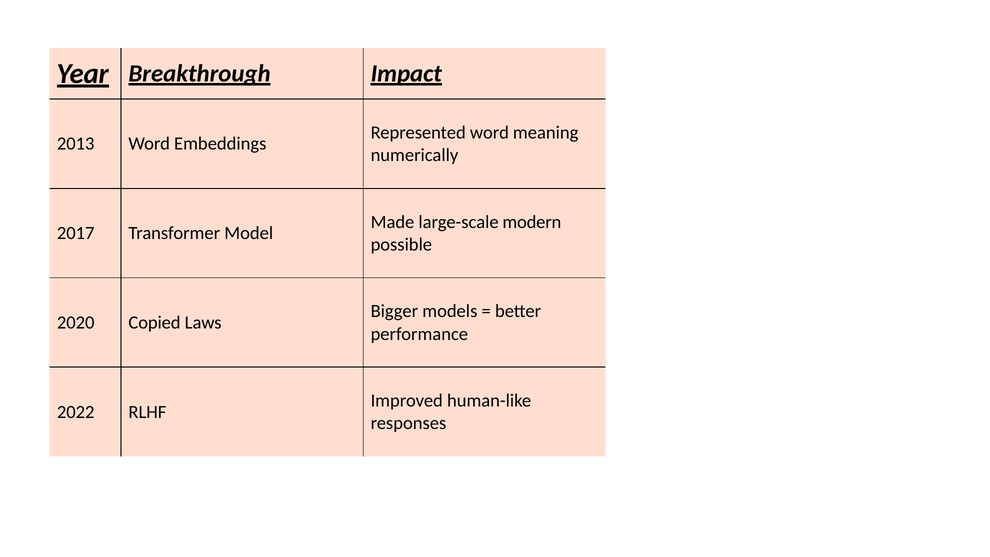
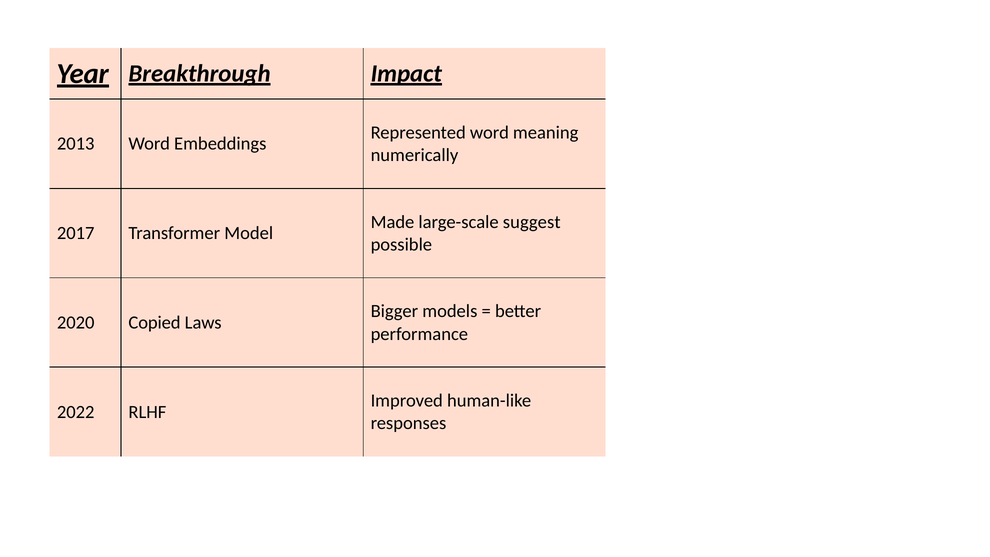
modern: modern -> suggest (532, 222)
